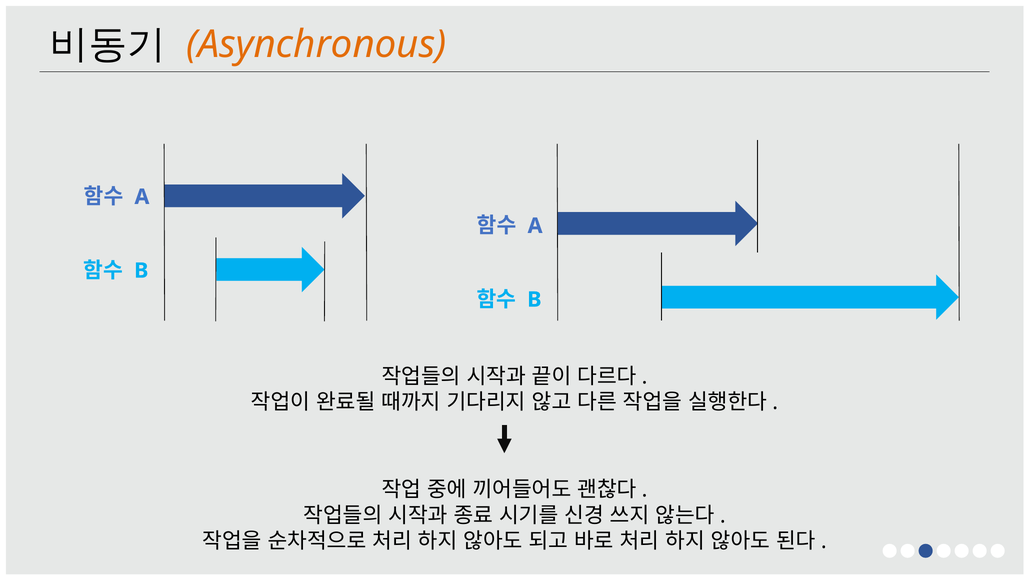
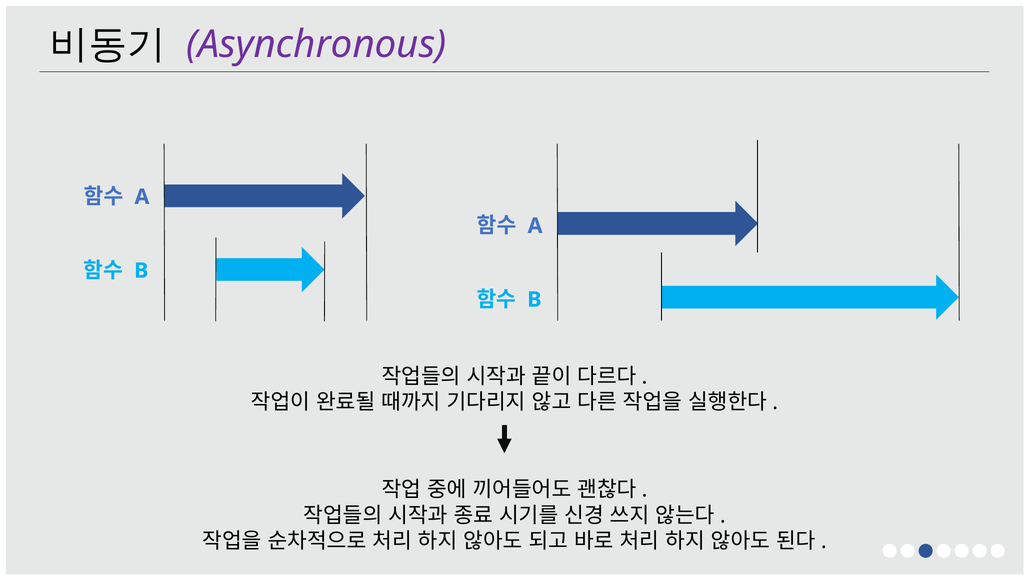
Asynchronous colour: orange -> purple (316, 44)
